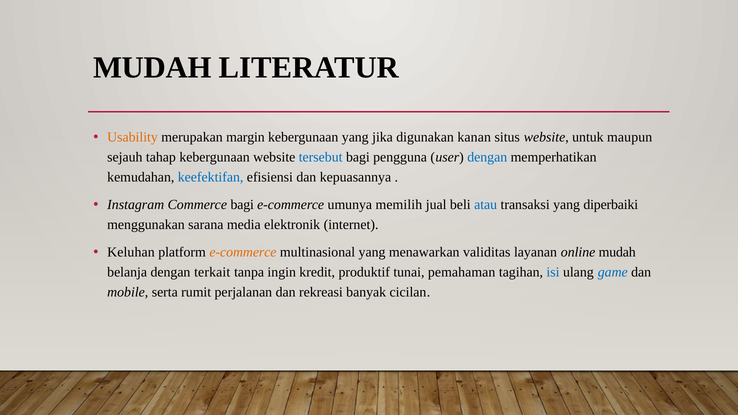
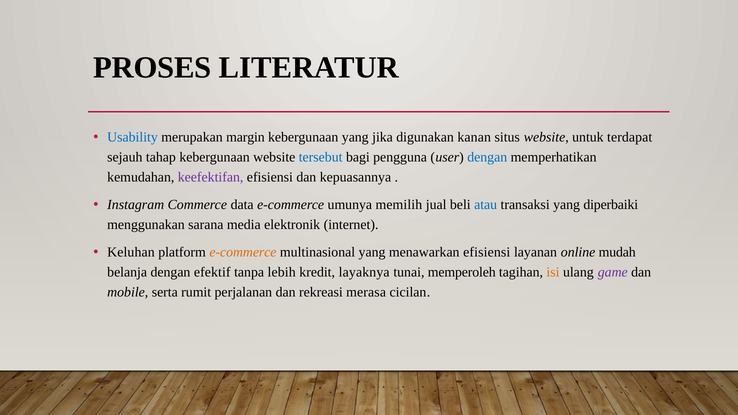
MUDAH: MUDAH -> PROSES (152, 68)
Usability colour: orange -> blue (133, 137)
maupun: maupun -> terdapat (630, 137)
keefektifan colour: blue -> purple (211, 177)
Commerce bagi: bagi -> data (242, 205)
menawarkan validitas: validitas -> efisiensi (487, 252)
terkait: terkait -> efektif (212, 272)
ingin: ingin -> lebih (282, 272)
produktif: produktif -> layaknya (364, 272)
pemahaman: pemahaman -> memperoleh (462, 272)
isi colour: blue -> orange (553, 272)
game colour: blue -> purple (613, 272)
banyak: banyak -> merasa (366, 292)
